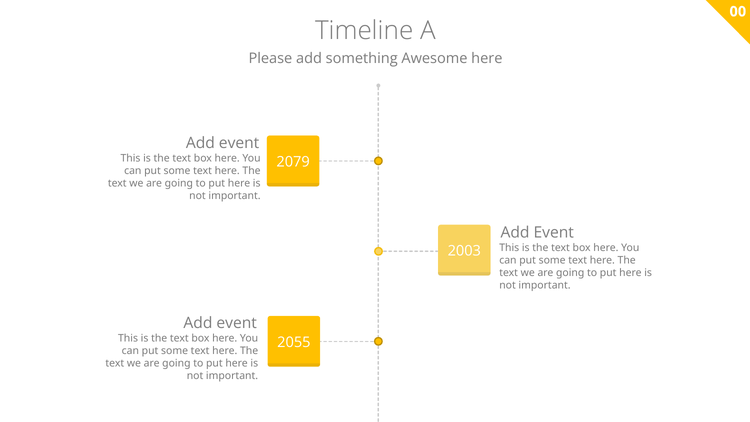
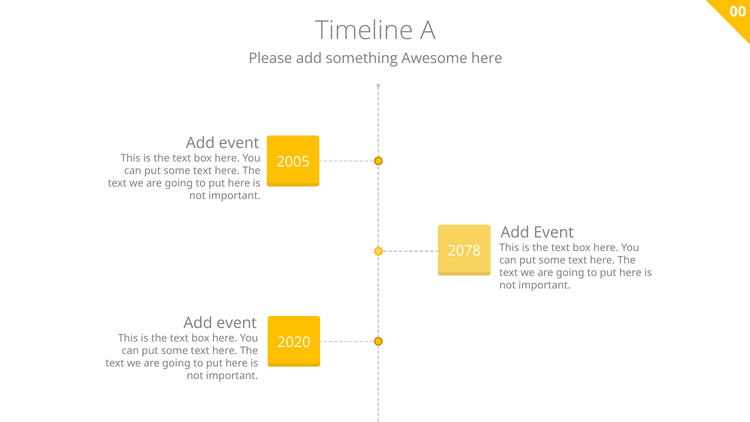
2079: 2079 -> 2005 (293, 162)
2003: 2003 -> 2078 (464, 251)
2055: 2055 -> 2020 (294, 342)
